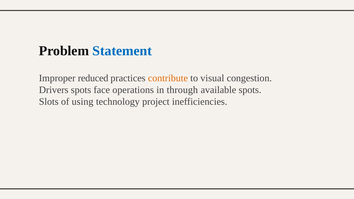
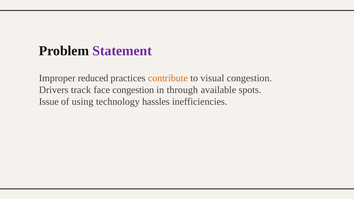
Statement colour: blue -> purple (122, 51)
Drivers spots: spots -> track (81, 90)
face operations: operations -> congestion (133, 90)
Slots: Slots -> Issue (49, 102)
project: project -> hassles (156, 102)
